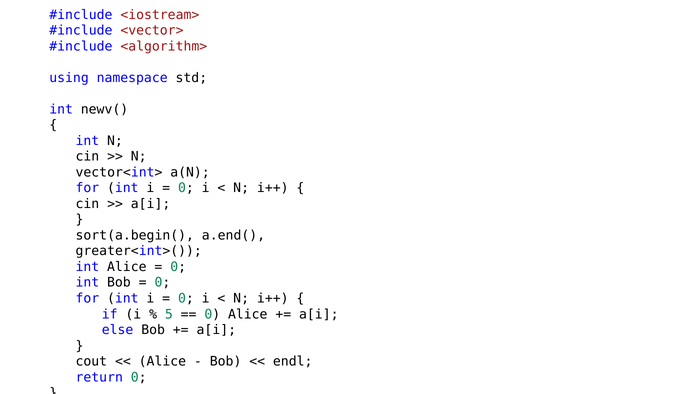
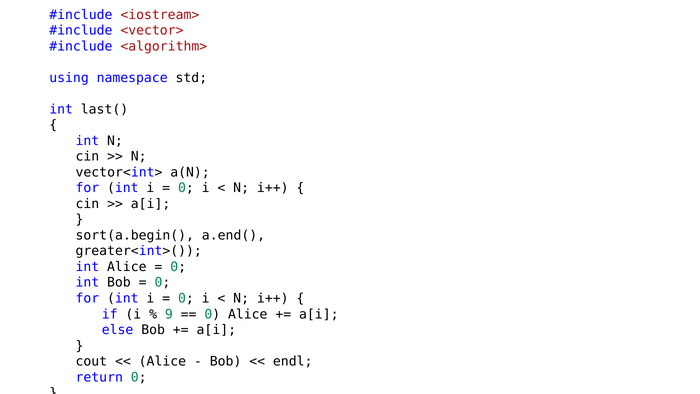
newv(: newv( -> last( (105, 109)
5: 5 -> 9 (169, 314)
